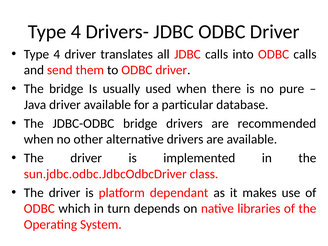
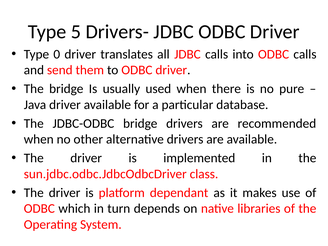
4: 4 -> 5 (76, 32)
4: 4 -> 0 (57, 54)
